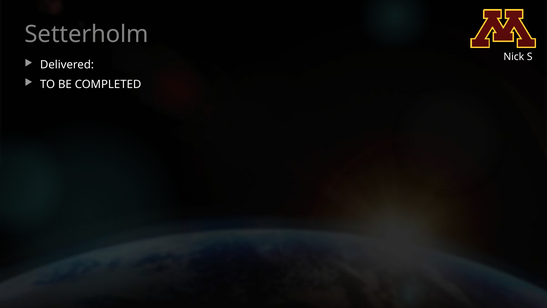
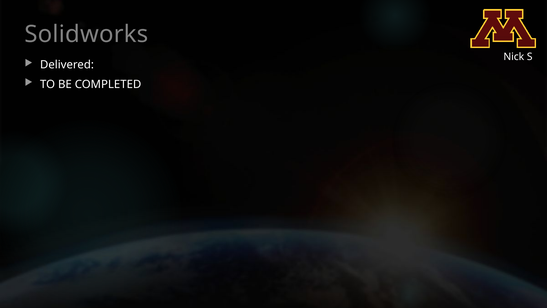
Setterholm: Setterholm -> Solidworks (86, 34)
